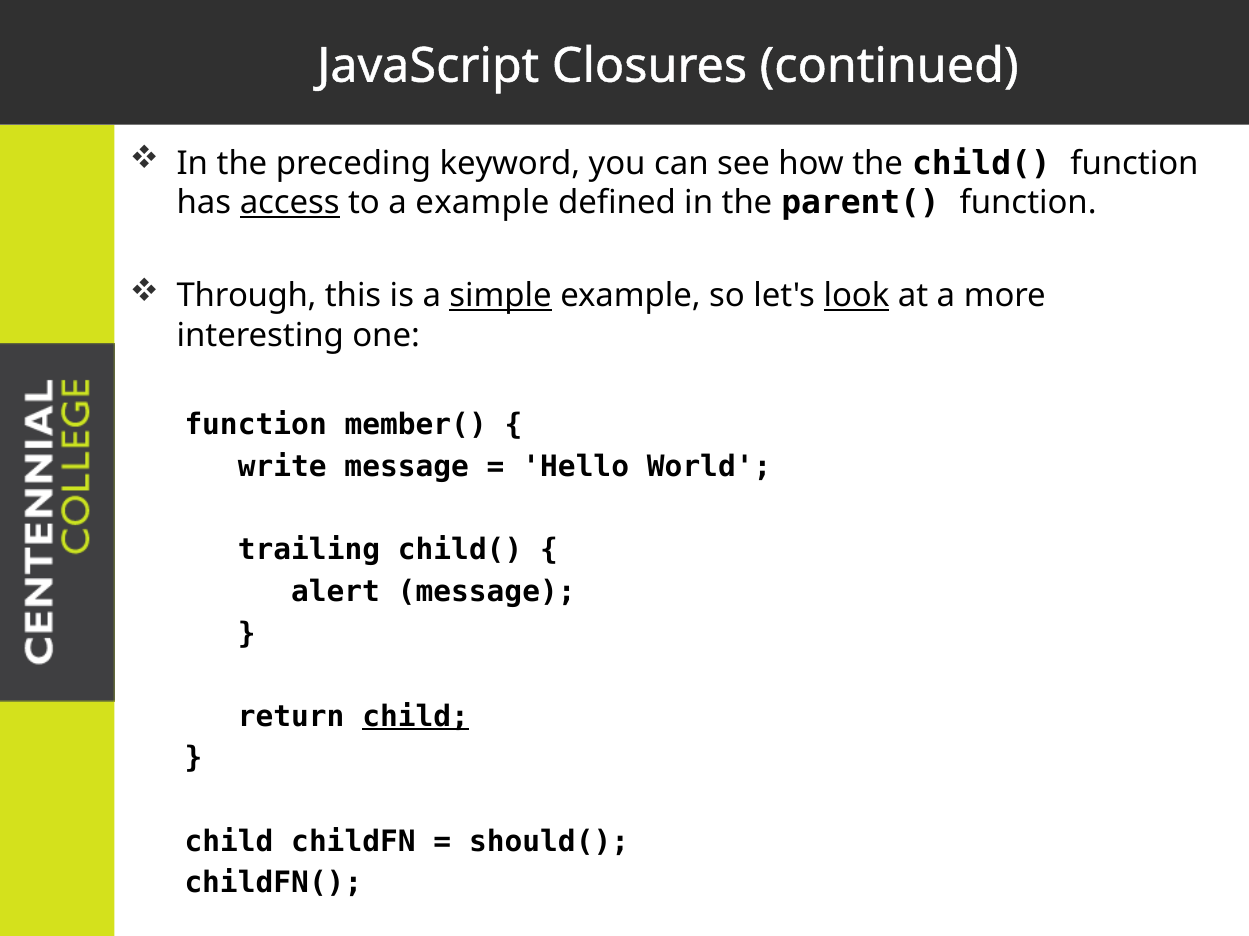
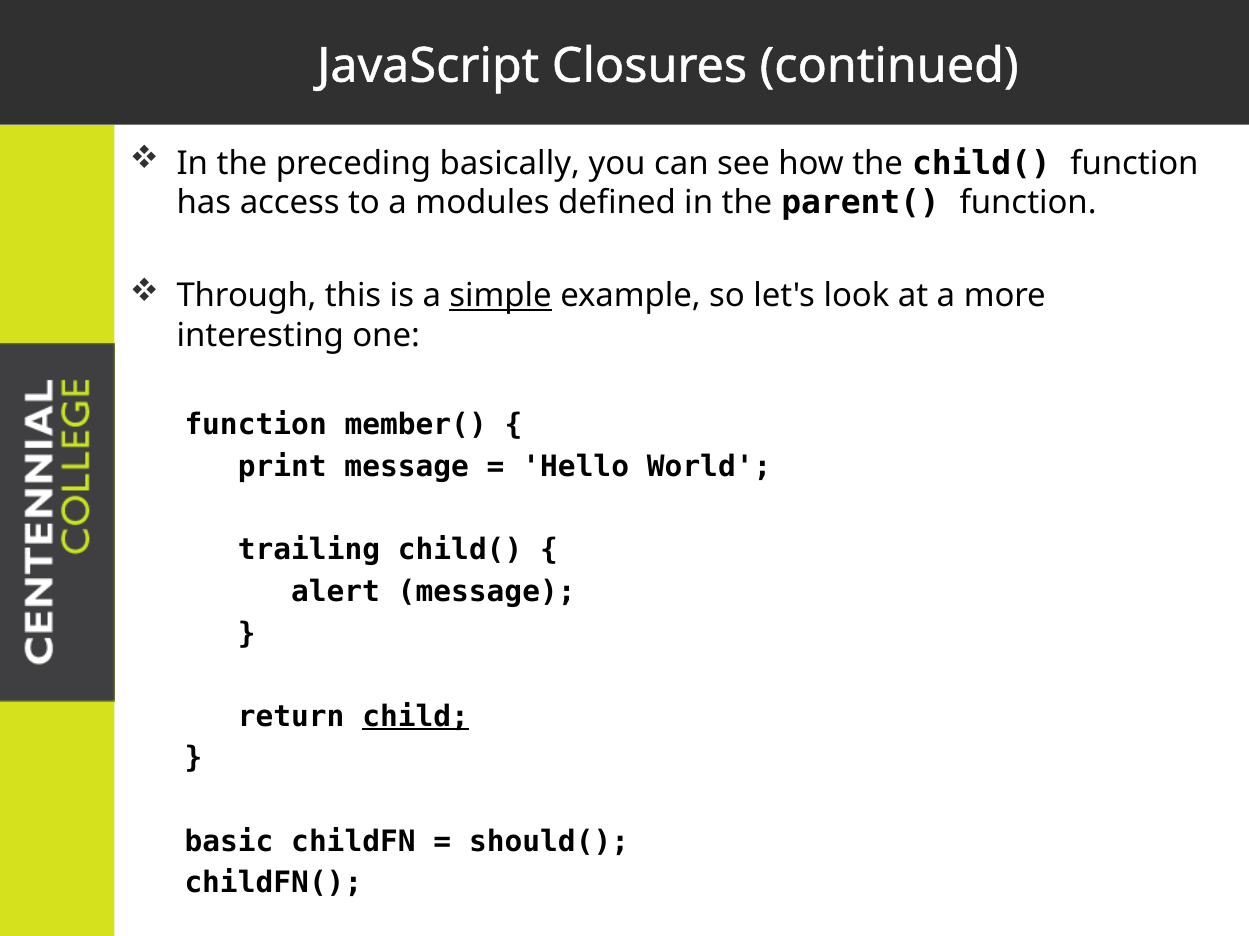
keyword: keyword -> basically (510, 164)
access underline: present -> none (290, 203)
a example: example -> modules (483, 203)
look underline: present -> none (856, 296)
write: write -> print (282, 467)
child: child -> basic (229, 842)
